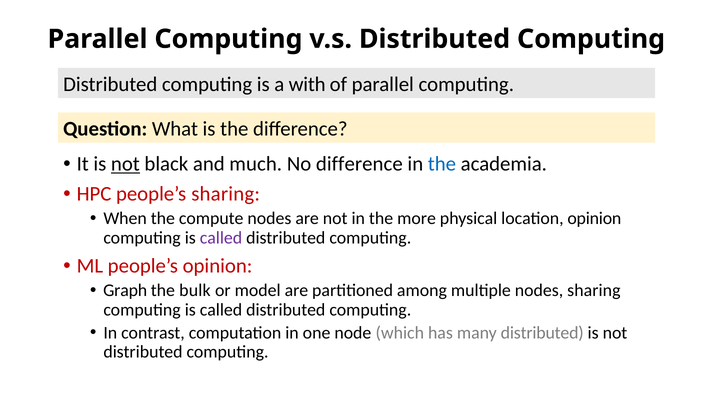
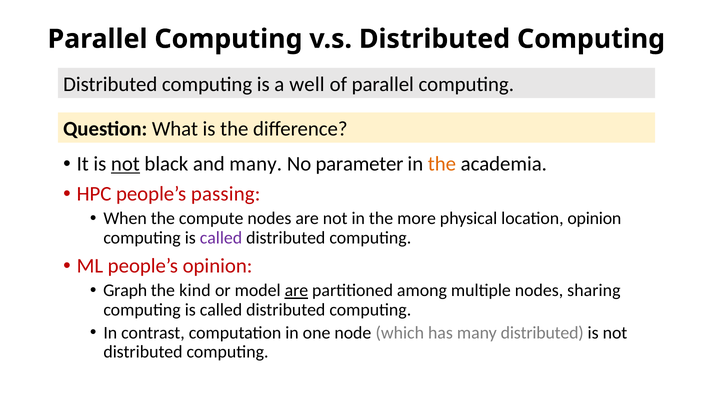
with: with -> well (307, 84)
and much: much -> many (256, 164)
No difference: difference -> parameter (359, 164)
the colour: blue -> orange (442, 164)
people’s sharing: sharing -> passing (226, 194)
bulk: bulk -> kind (195, 291)
are underline: none -> present (296, 291)
